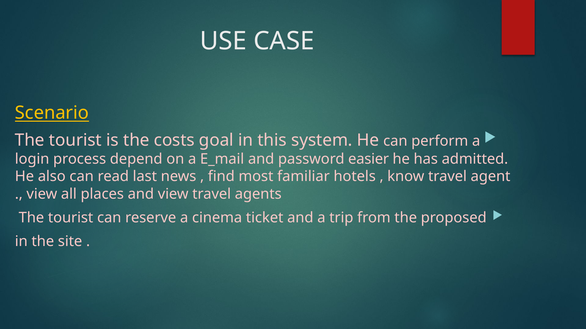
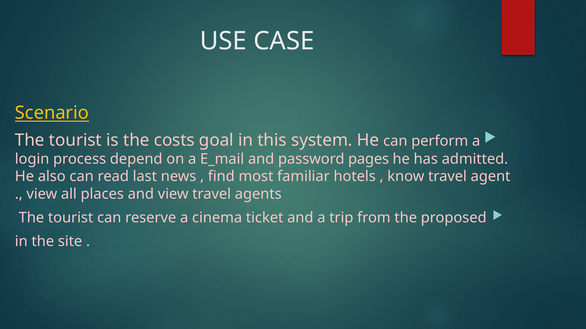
easier: easier -> pages (369, 159)
